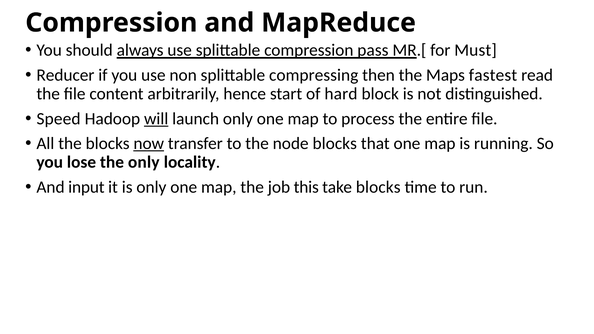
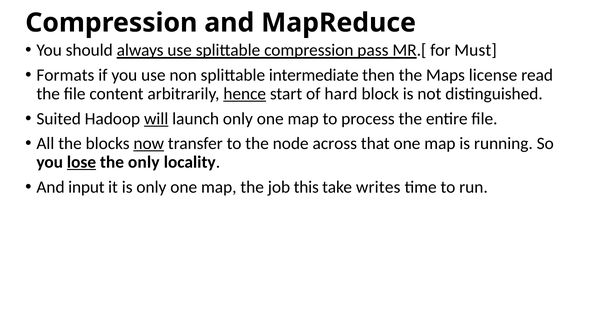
Reducer: Reducer -> Formats (65, 75)
compressing: compressing -> intermediate (314, 75)
fastest: fastest -> license (493, 75)
hence underline: none -> present (245, 94)
Speed: Speed -> Suited (59, 119)
node blocks: blocks -> across (335, 144)
lose underline: none -> present (81, 162)
take blocks: blocks -> writes (378, 187)
